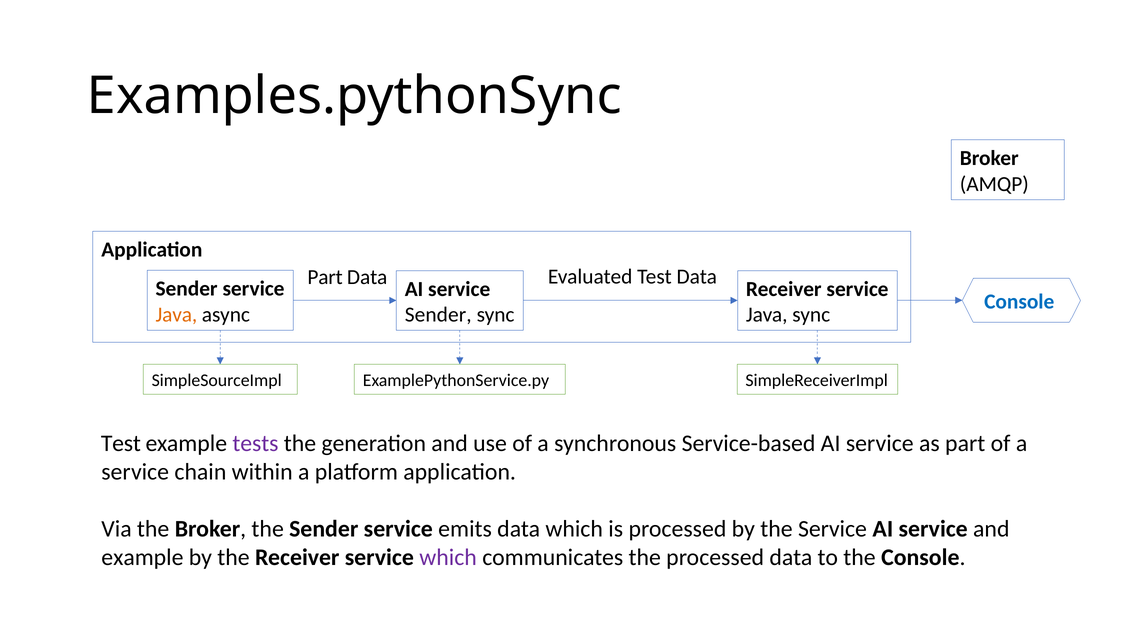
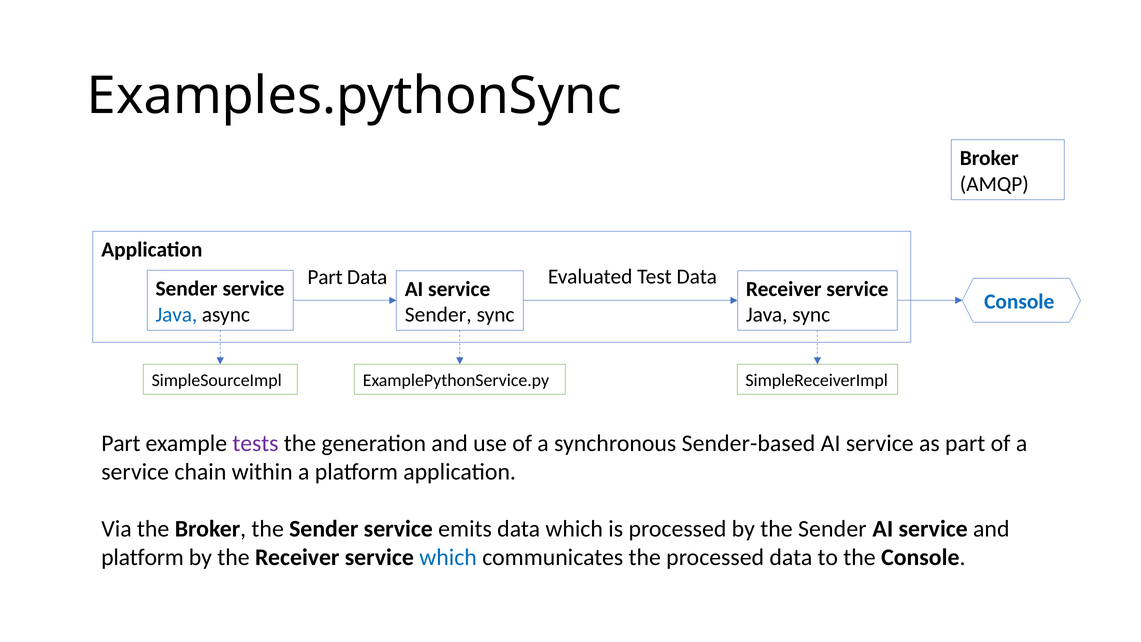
Java colour: orange -> blue (176, 315)
Test: Test -> Part (121, 443)
Service-based: Service-based -> Sender-based (748, 443)
by the Service: Service -> Sender (832, 529)
example: example -> platform (143, 557)
which colour: purple -> blue (448, 557)
